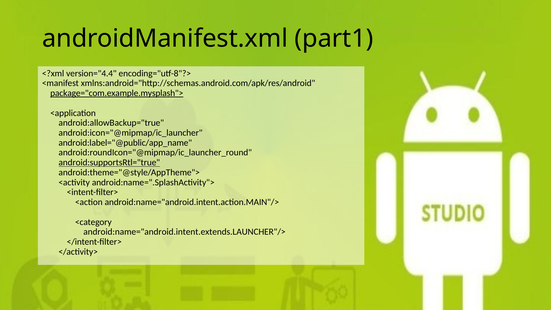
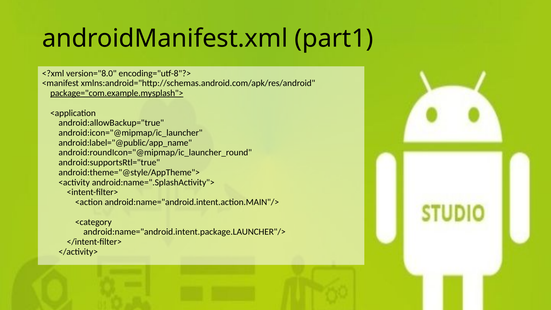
version="4.4: version="4.4 -> version="8.0 (91, 73)
android:supportsRtl="true underline: present -> none (109, 162)
android:name="android.intent.extends.LAUNCHER"/>: android:name="android.intent.extends.LAUNCHER"/> -> android:name="android.intent.package.LAUNCHER"/> (184, 232)
